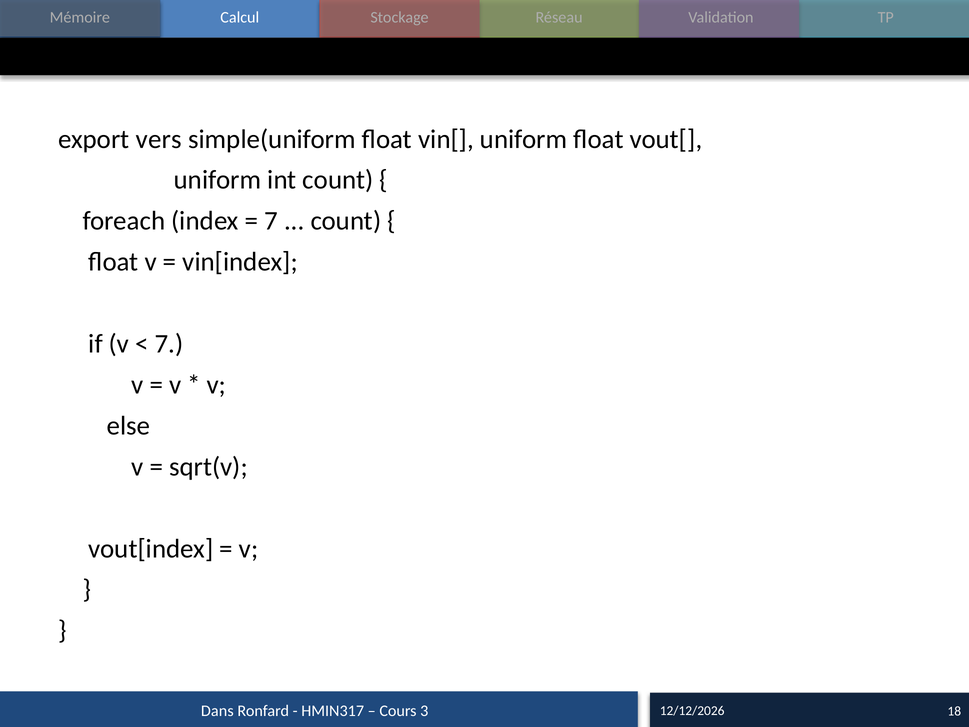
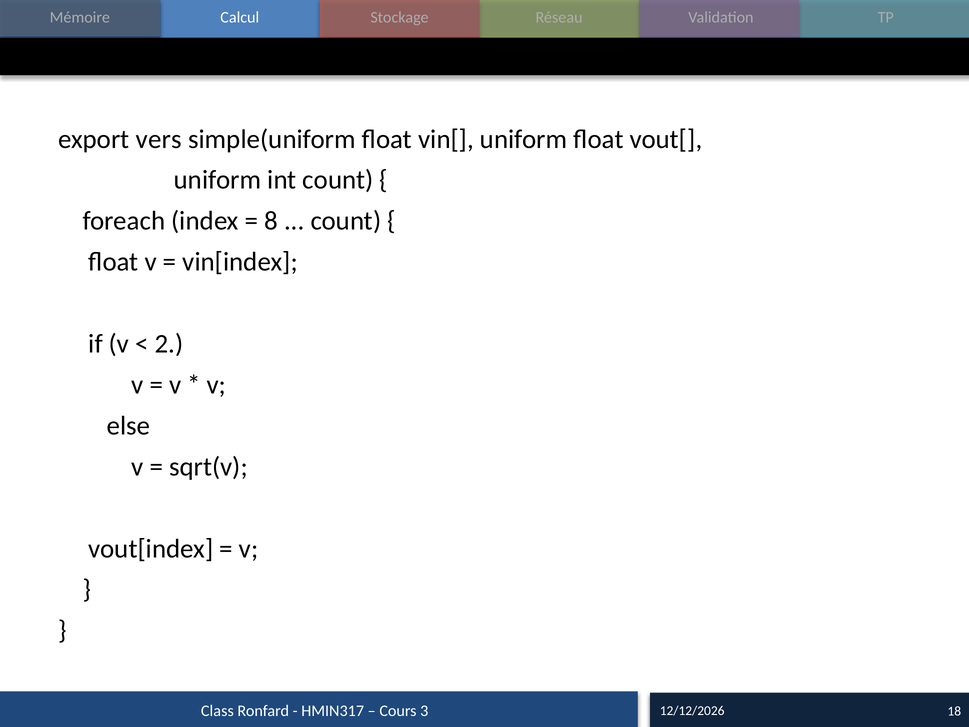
7: 7 -> 8 (271, 221)
7: 7 -> 2 (169, 344)
Dans: Dans -> Class (217, 711)
